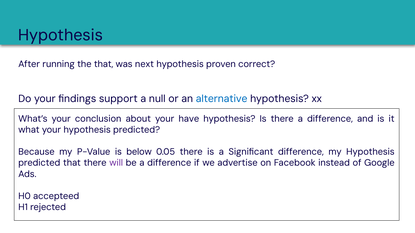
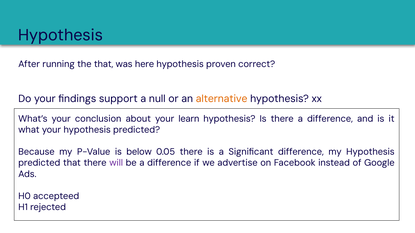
next: next -> here (145, 64)
alternative colour: blue -> orange (222, 99)
have: have -> learn (189, 119)
